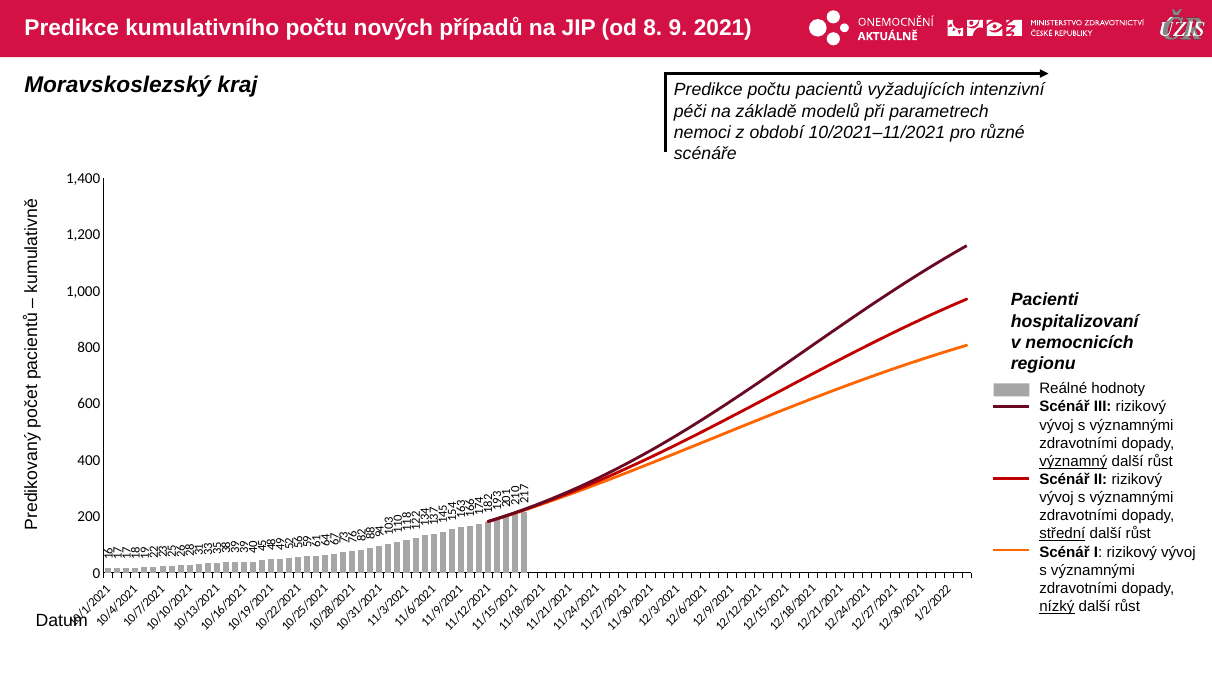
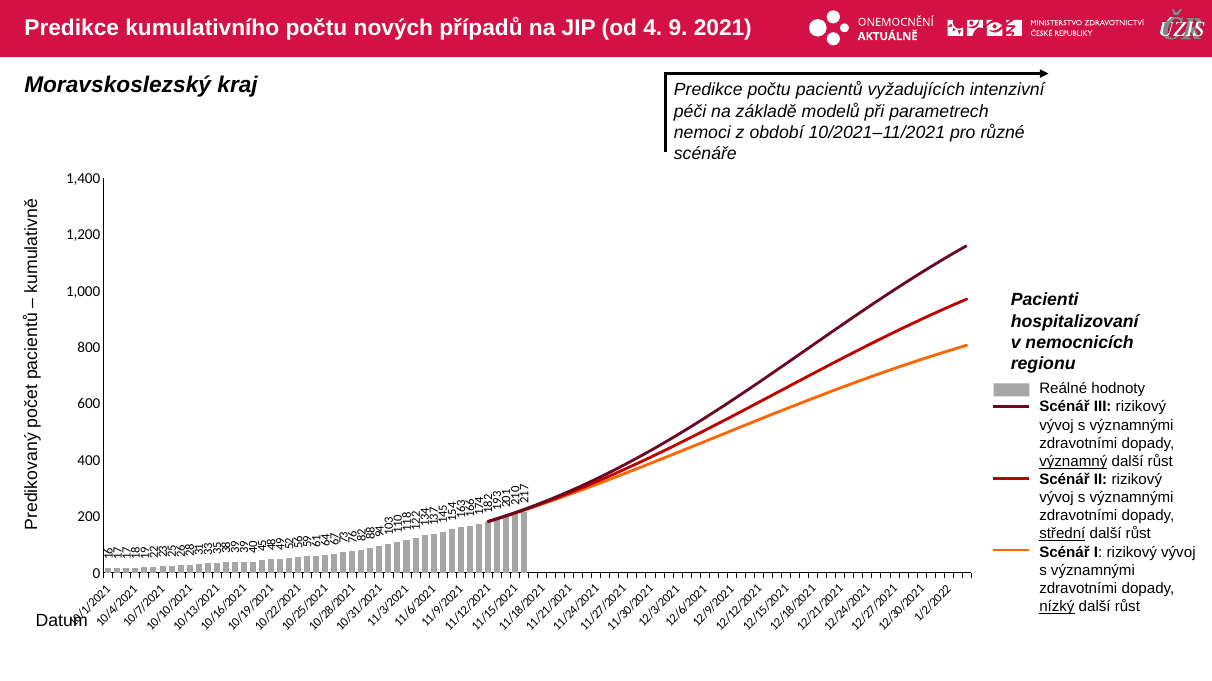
od 8: 8 -> 4 (653, 28)
